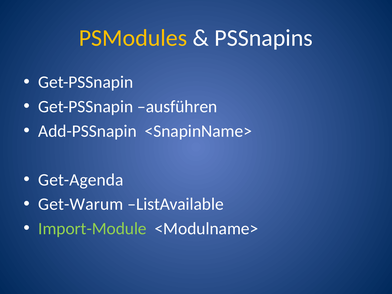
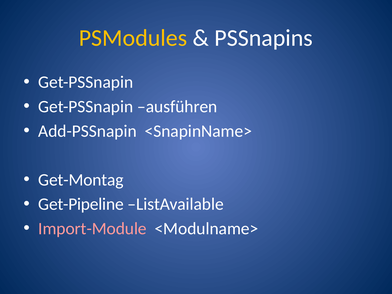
Get-Agenda: Get-Agenda -> Get-Montag (81, 180)
Get-Warum: Get-Warum -> Get-Pipeline (81, 204)
Import-Module colour: light green -> pink (92, 229)
